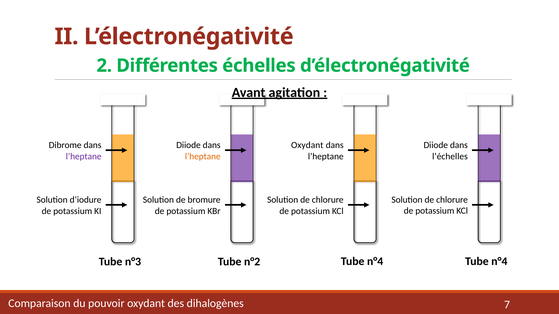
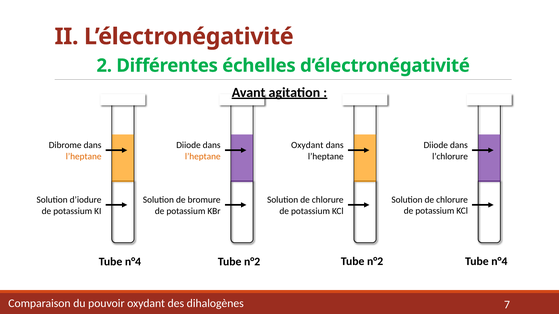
l’heptane colour: purple -> orange (84, 157)
l’échelles: l’échelles -> l’chlorure (450, 157)
n°3: n°3 -> n°4 (133, 262)
n°2 Tube n°4: n°4 -> n°2 (375, 262)
